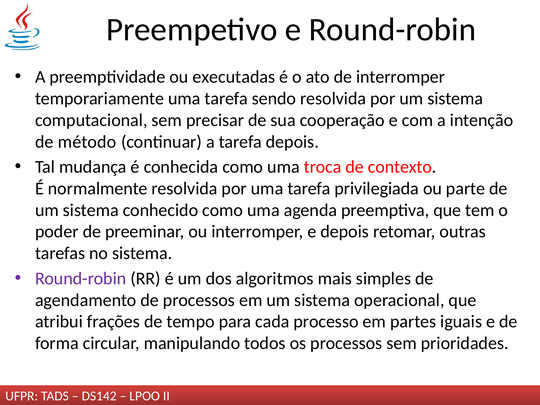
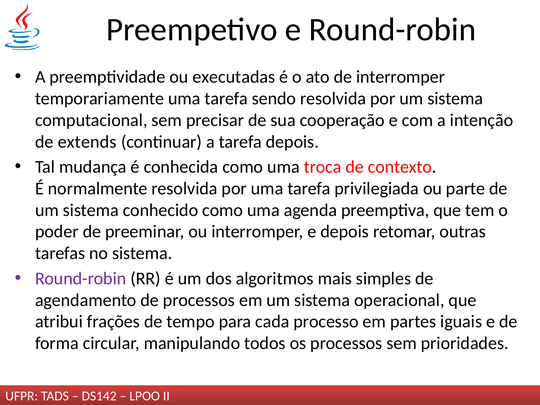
método: método -> extends (87, 142)
